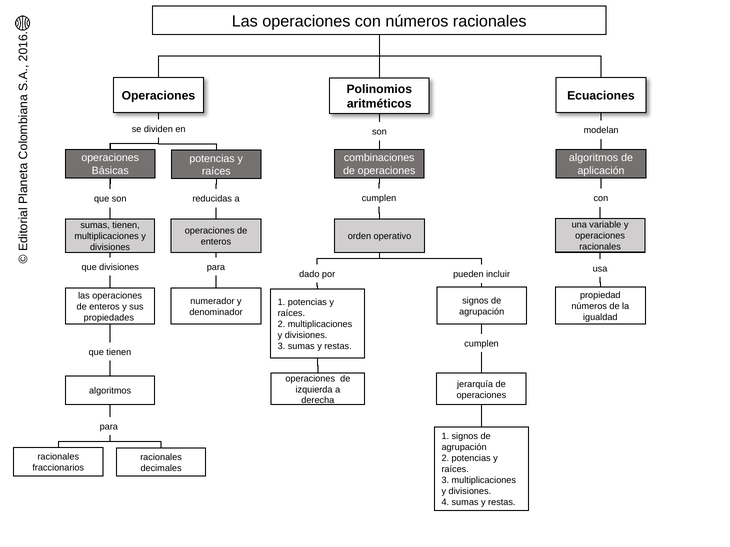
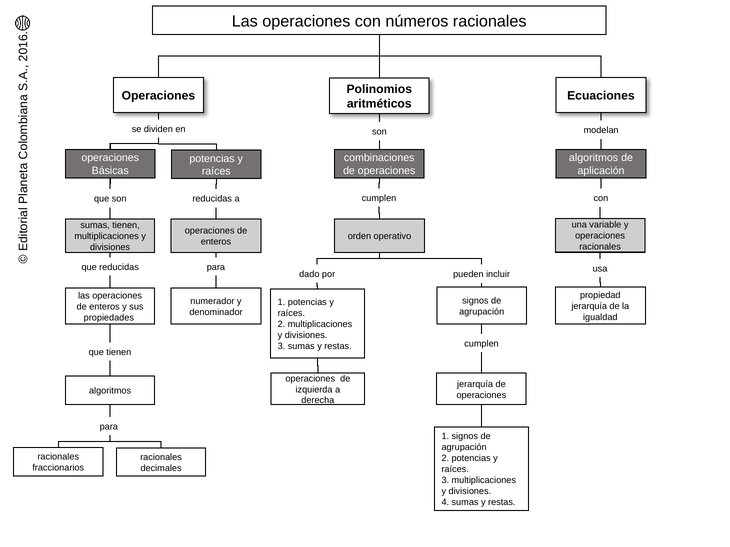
que divisiones: divisiones -> reducidas (119, 267)
números: números -> jerarquía (589, 307)
